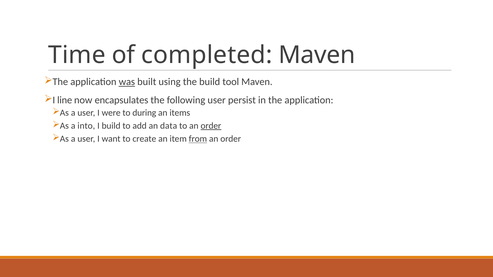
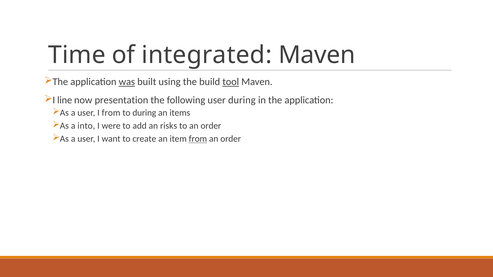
completed: completed -> integrated (207, 55)
tool underline: none -> present (231, 82)
encapsulates: encapsulates -> presentation (121, 100)
user persist: persist -> during (242, 100)
I were: were -> from (111, 113)
I build: build -> were (111, 126)
data: data -> risks (169, 126)
order underline: present -> none (211, 126)
